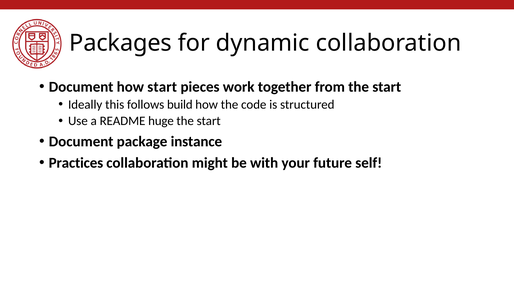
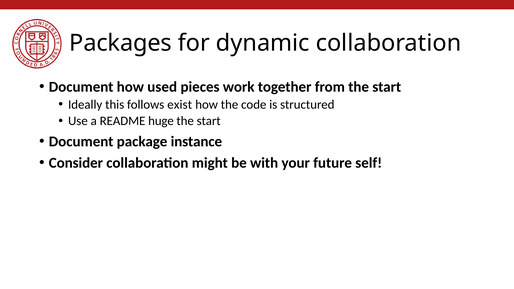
how start: start -> used (162, 87)
build: build -> exist (180, 105)
Practices: Practices -> Consider (76, 163)
